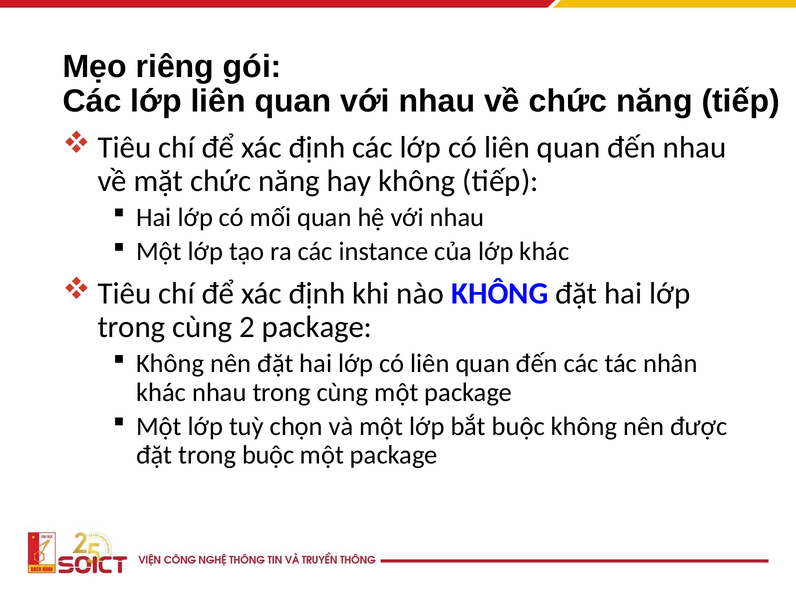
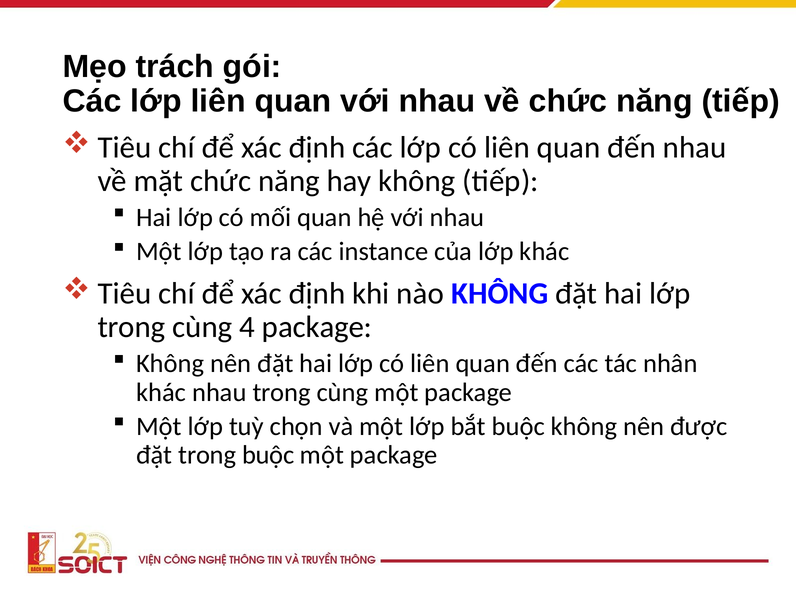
riêng: riêng -> trách (175, 67)
2: 2 -> 4 (247, 327)
